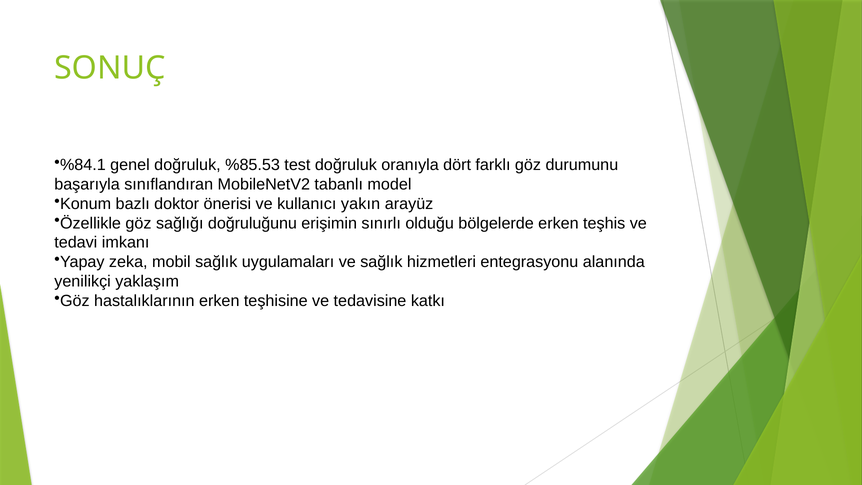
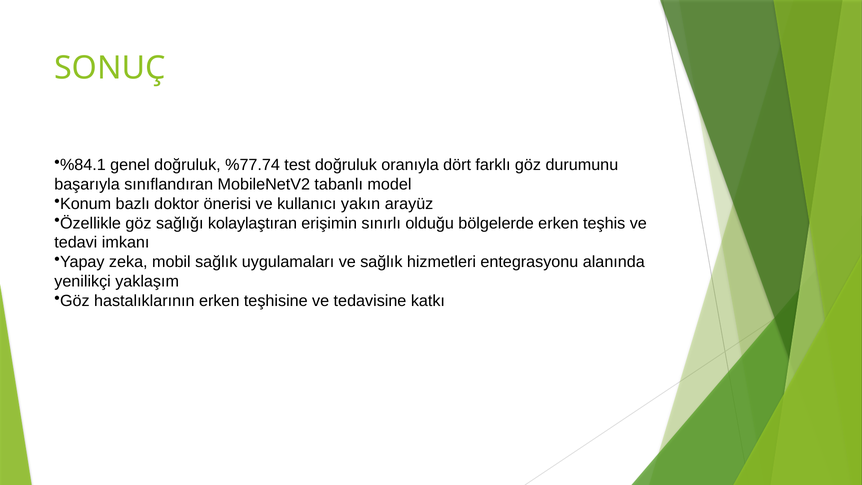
%85.53: %85.53 -> %77.74 (253, 165)
doğruluğunu: doğruluğunu -> kolaylaştıran (252, 223)
